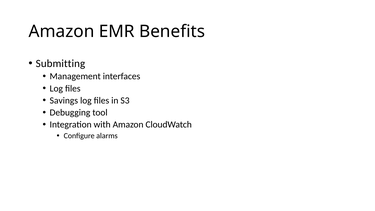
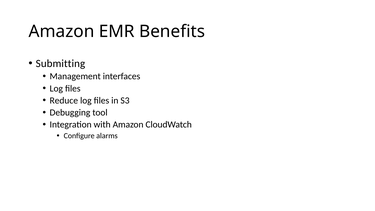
Savings: Savings -> Reduce (64, 100)
